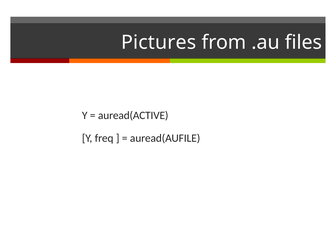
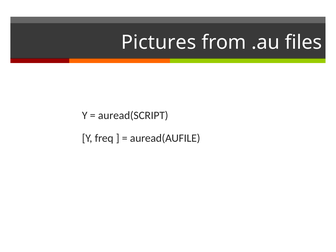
auread(ACTIVE: auread(ACTIVE -> auread(SCRIPT (133, 116)
